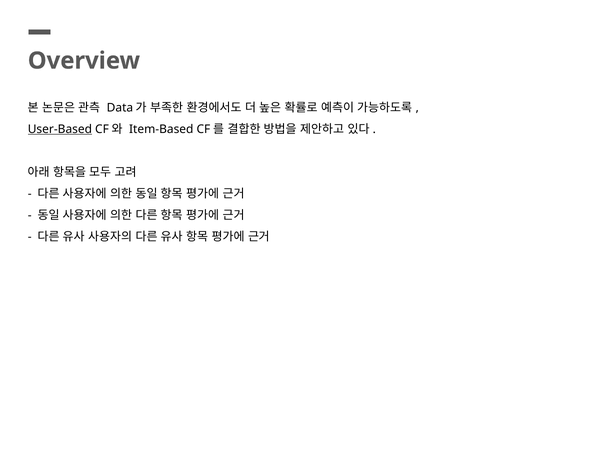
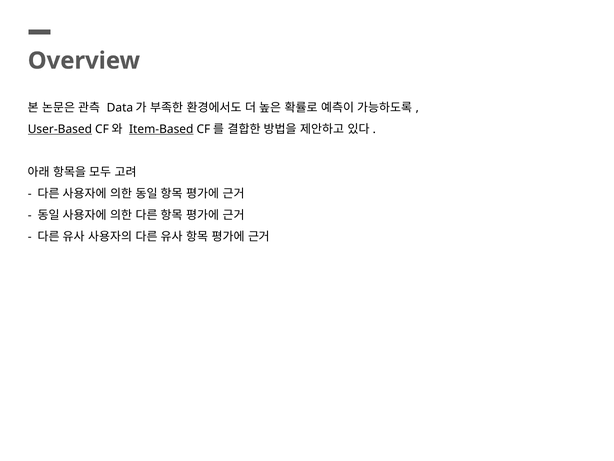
Item-Based underline: none -> present (161, 129)
